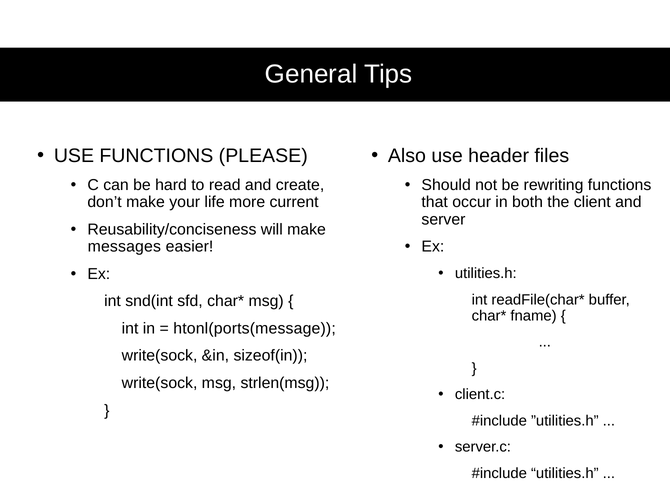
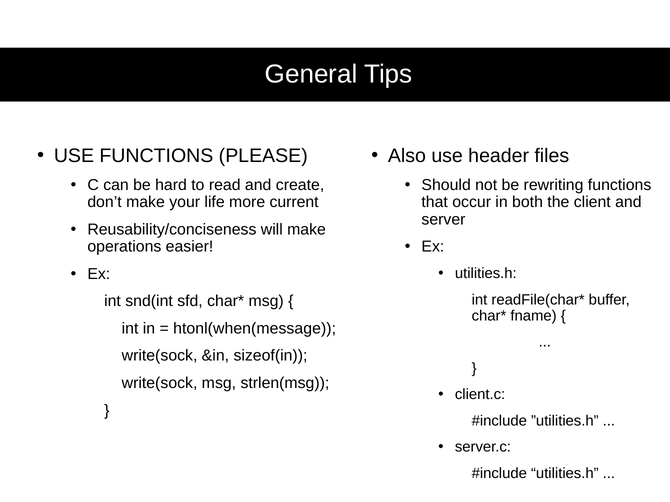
messages: messages -> operations (124, 247)
htonl(ports(message: htonl(ports(message -> htonl(when(message (255, 329)
